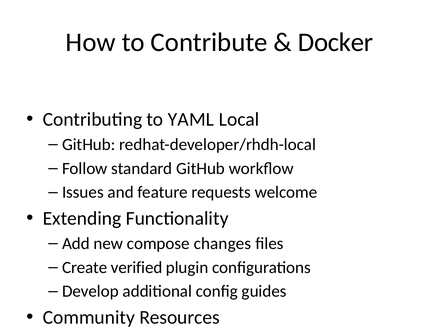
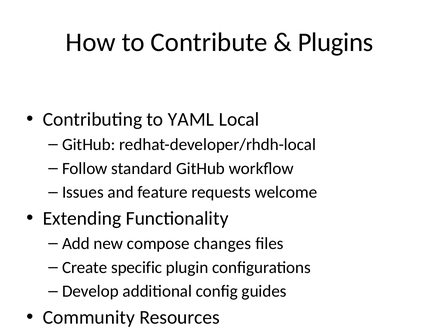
Docker: Docker -> Plugins (336, 42)
verified: verified -> specific (137, 268)
